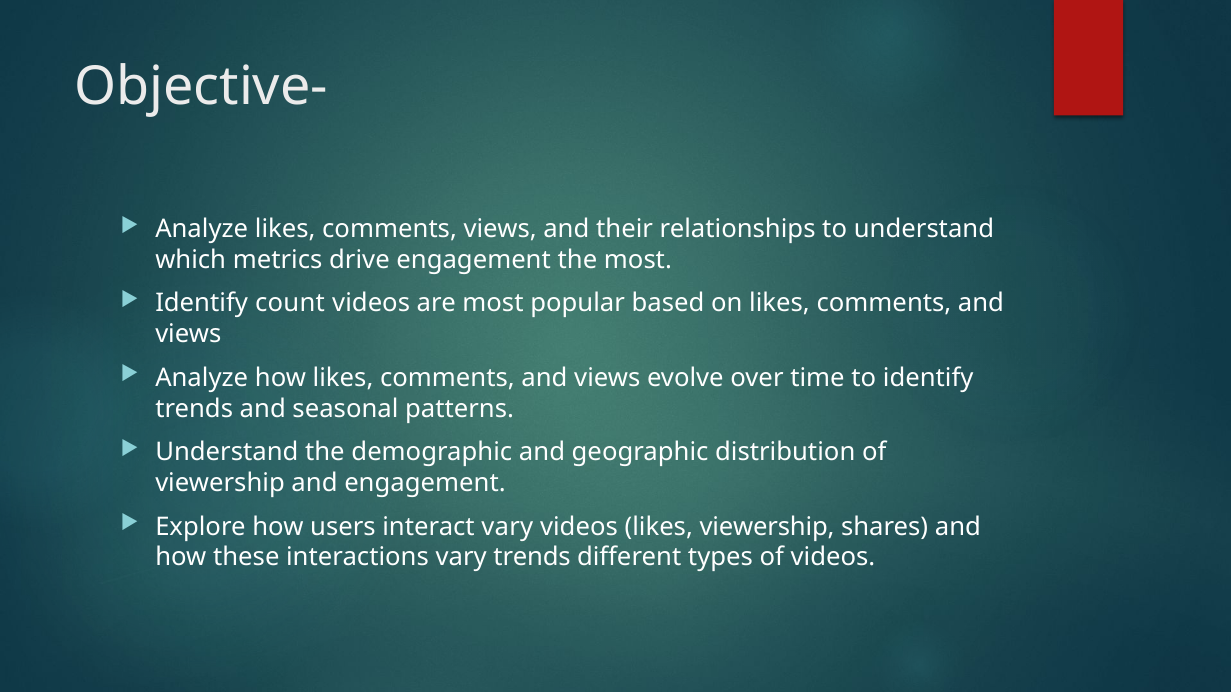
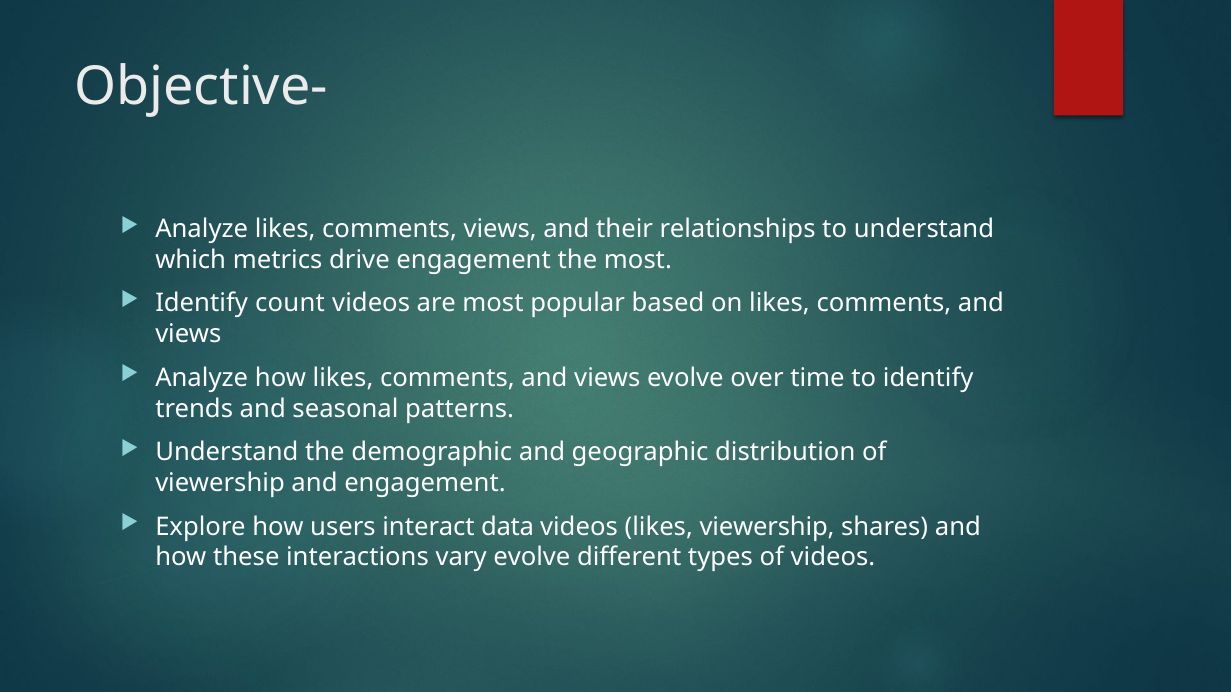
interact vary: vary -> data (508, 527)
vary trends: trends -> evolve (532, 558)
